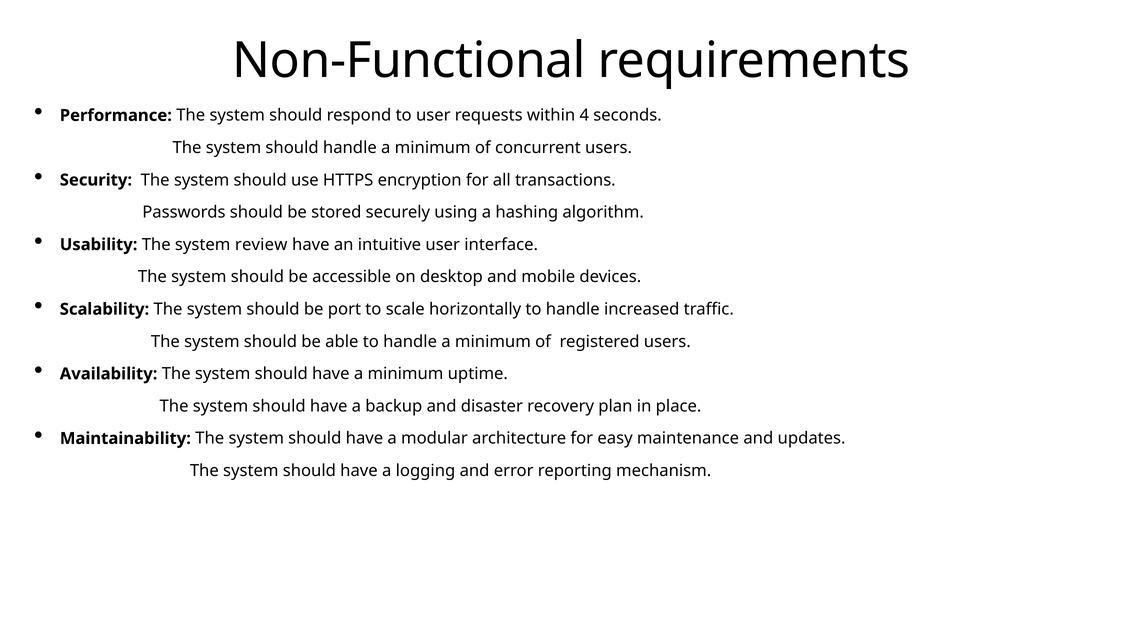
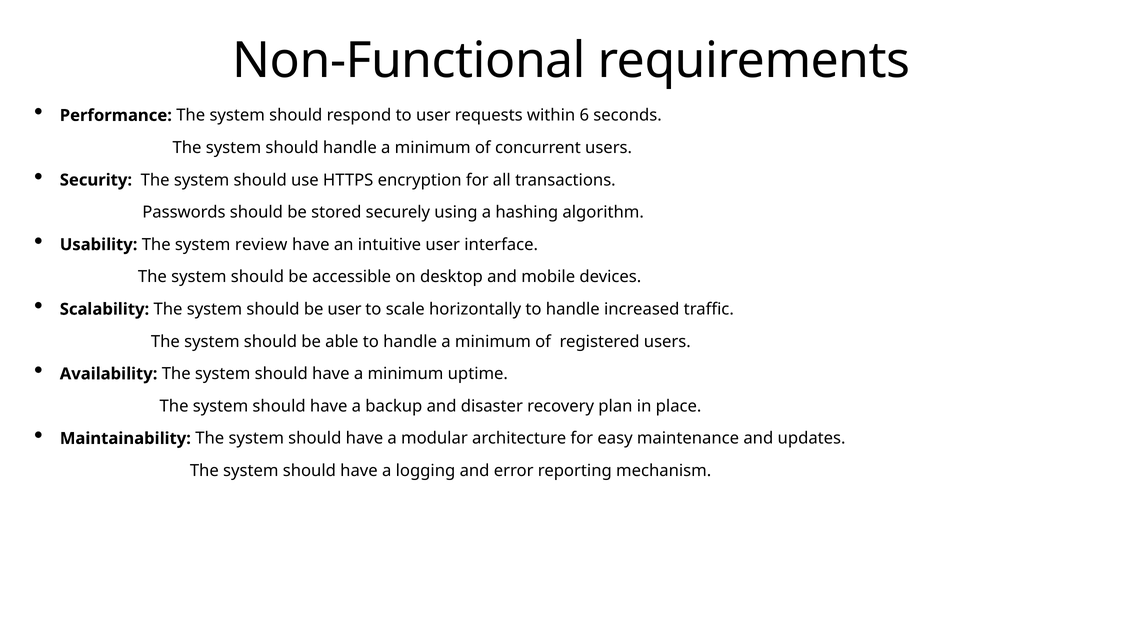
4: 4 -> 6 (584, 115)
be port: port -> user (345, 309)
